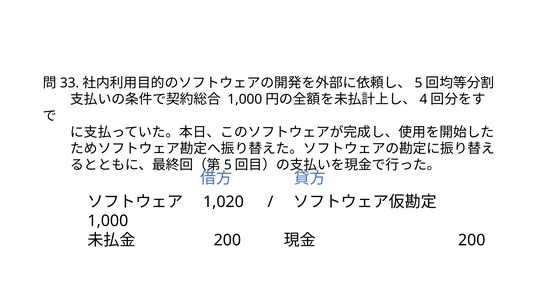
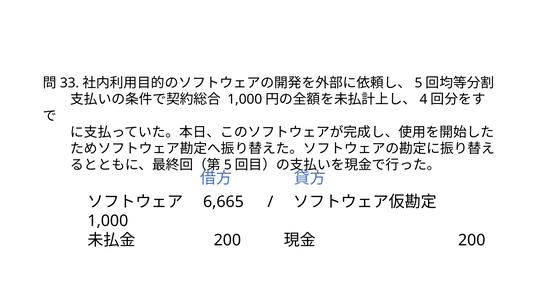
1,020: 1,020 -> 6,665 (223, 202)
